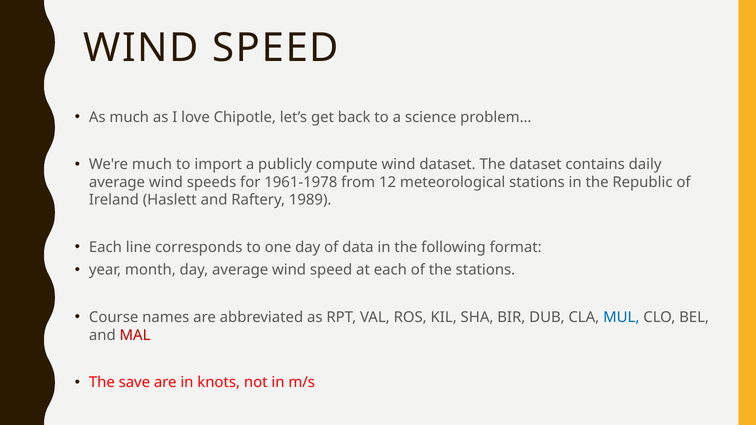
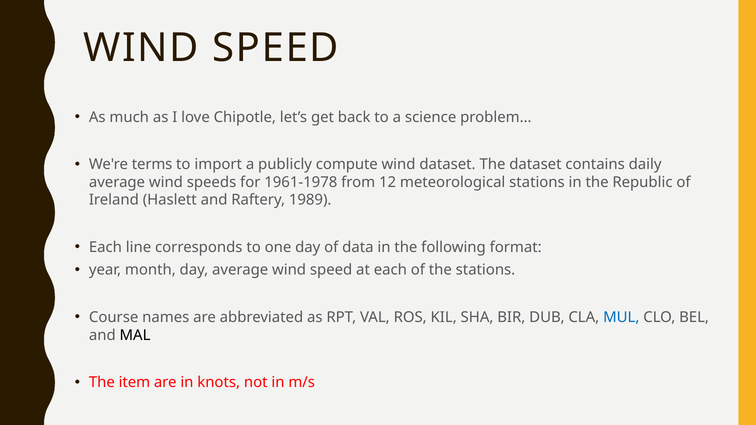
We're much: much -> terms (152, 165)
MAL colour: red -> black (135, 335)
save: save -> item (134, 383)
